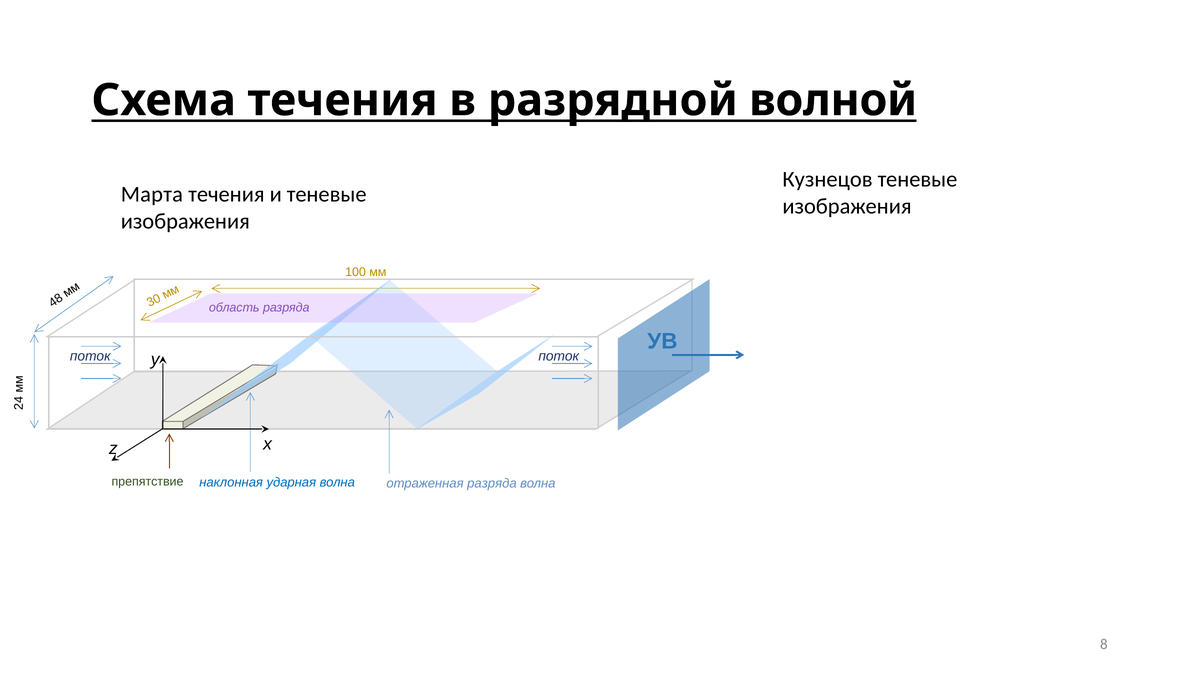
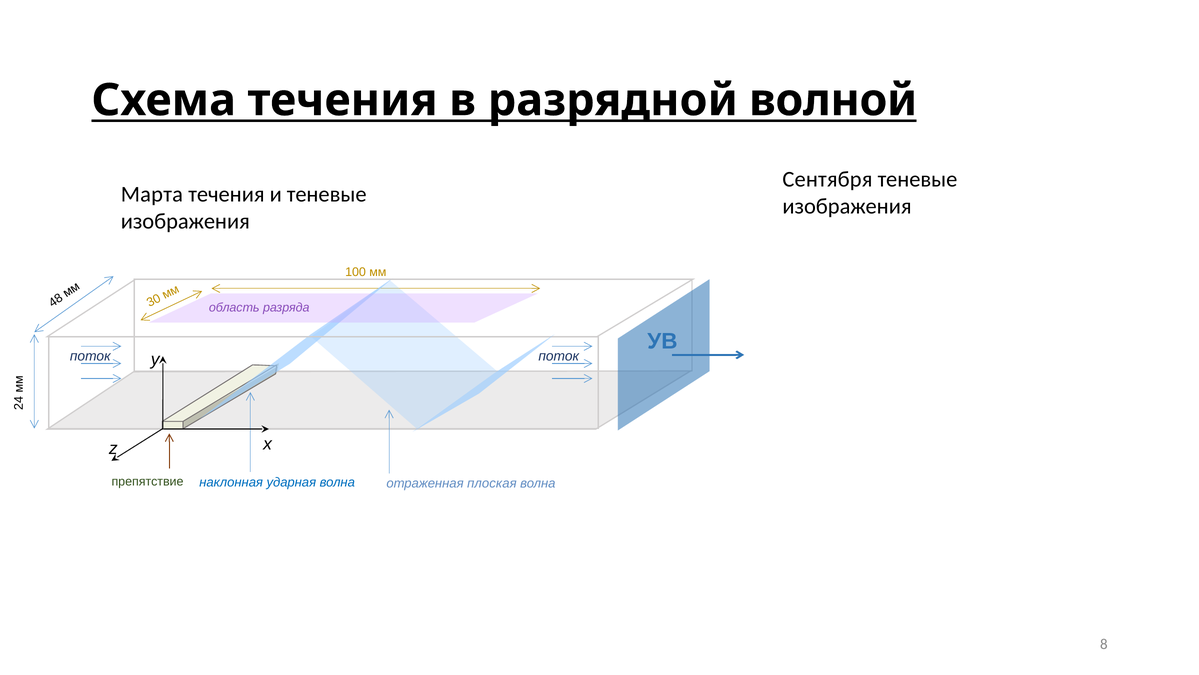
Кузнецов: Кузнецов -> Сентября (827, 179)
отраженная разряда: разряда -> плоская (492, 483)
